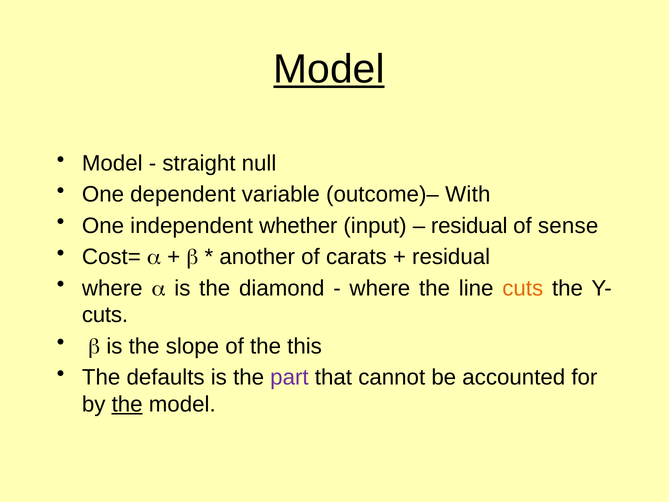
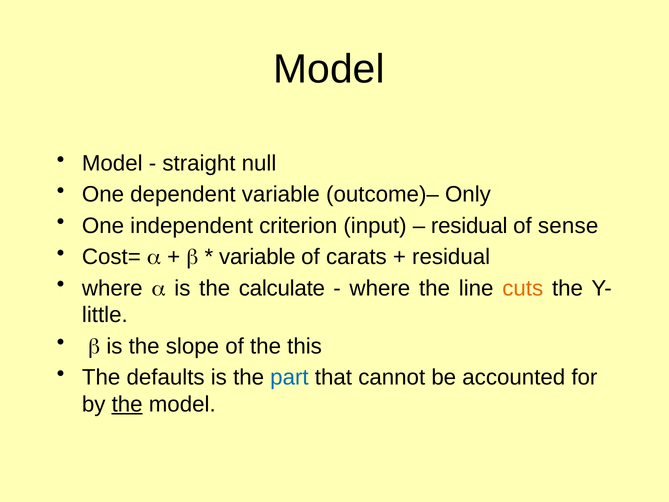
Model underline: present -> none (329, 69)
With: With -> Only (468, 194)
whether: whether -> criterion (298, 226)
another: another -> variable (257, 257)
diamond: diamond -> calculate (282, 288)
cuts: cuts -> little (105, 315)
part colour: purple -> blue (289, 377)
